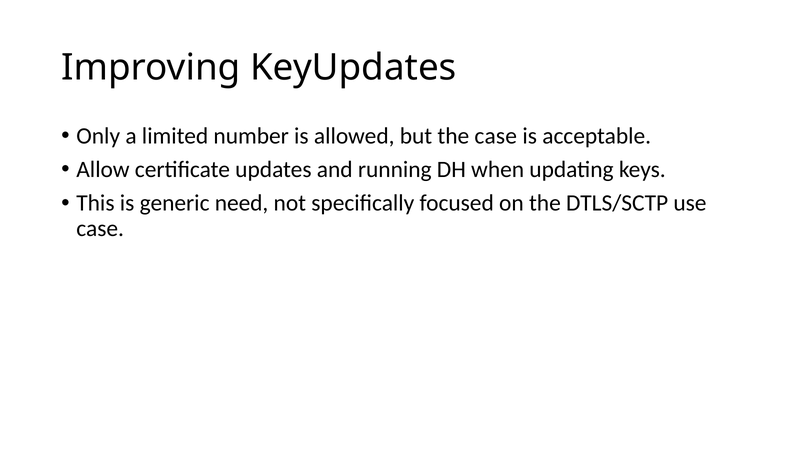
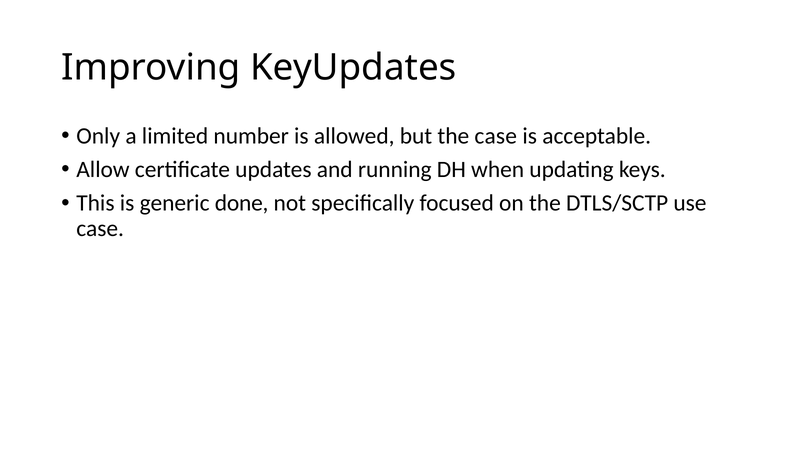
need: need -> done (242, 203)
